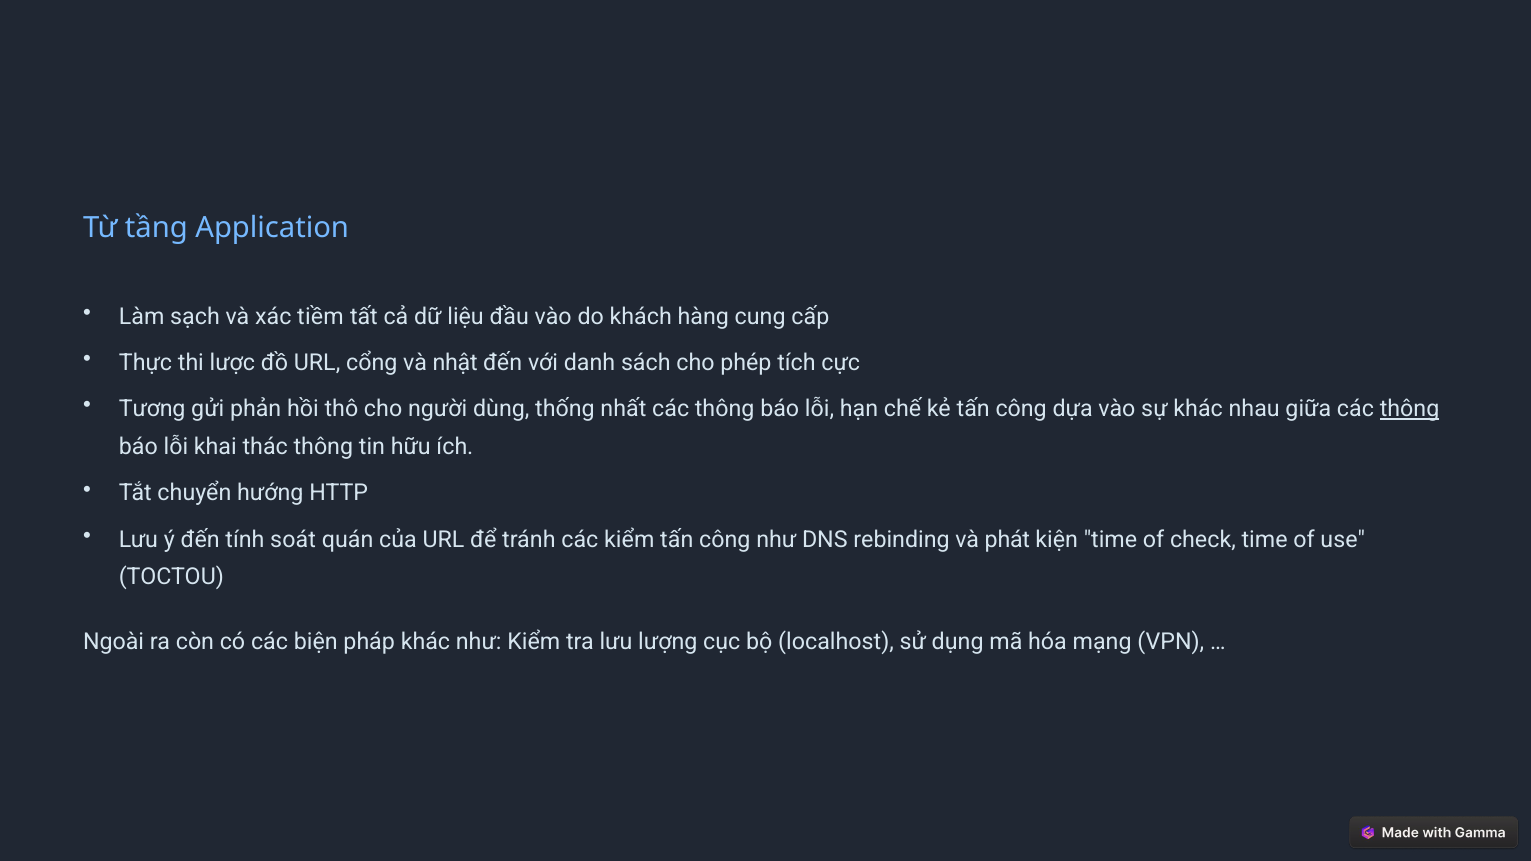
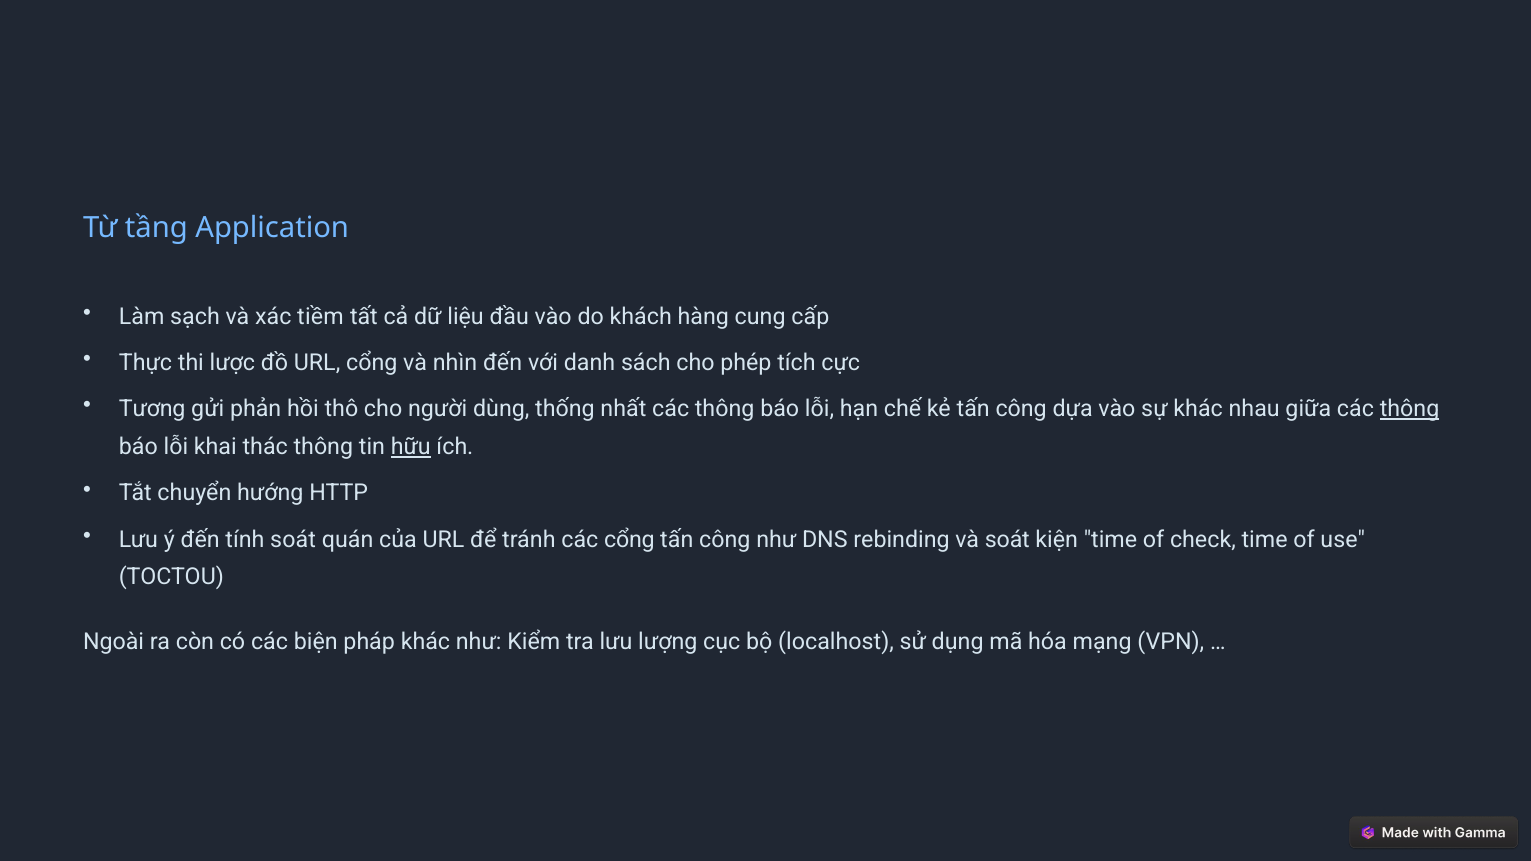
nhật: nhật -> nhìn (455, 363)
hữu underline: none -> present (411, 447)
các kiểm: kiểm -> cổng (629, 540)
và phát: phát -> soát (1007, 540)
